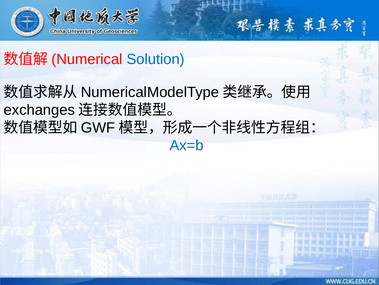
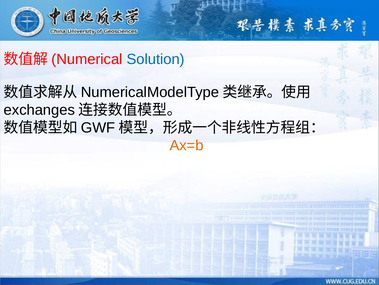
Ax=b colour: blue -> orange (187, 145)
